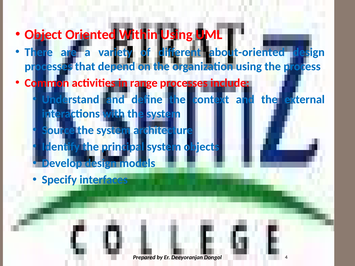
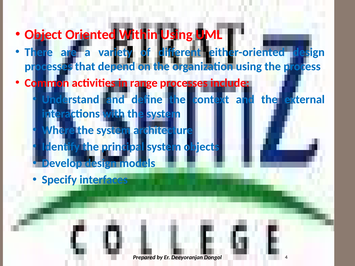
about-oriented: about-oriented -> either-oriented (247, 52)
Source: Source -> Where (58, 130)
